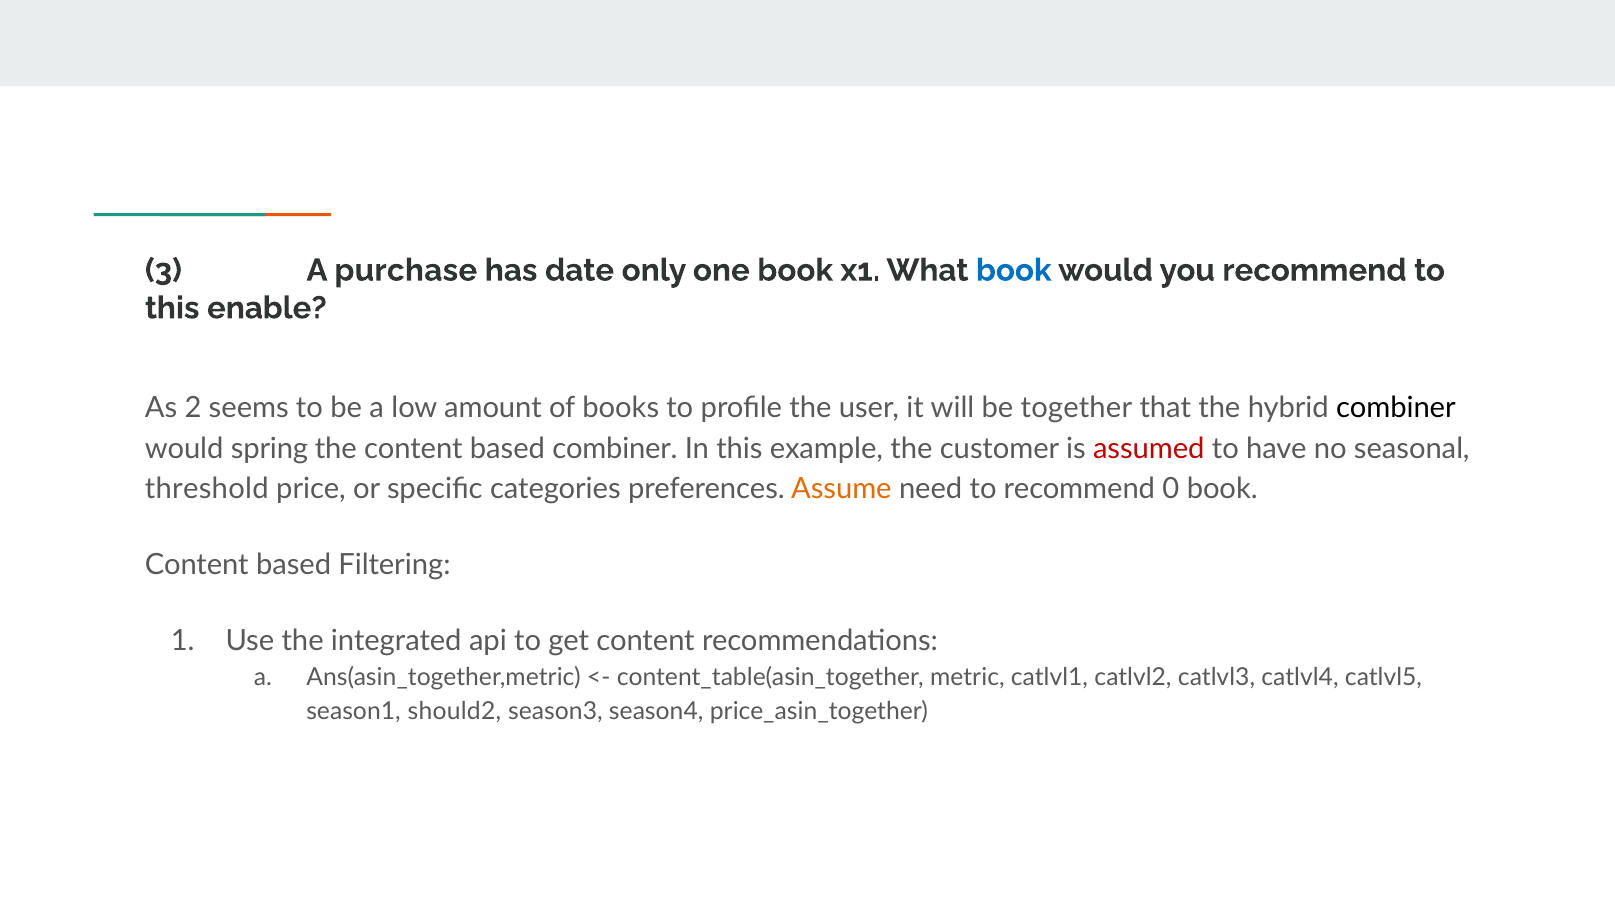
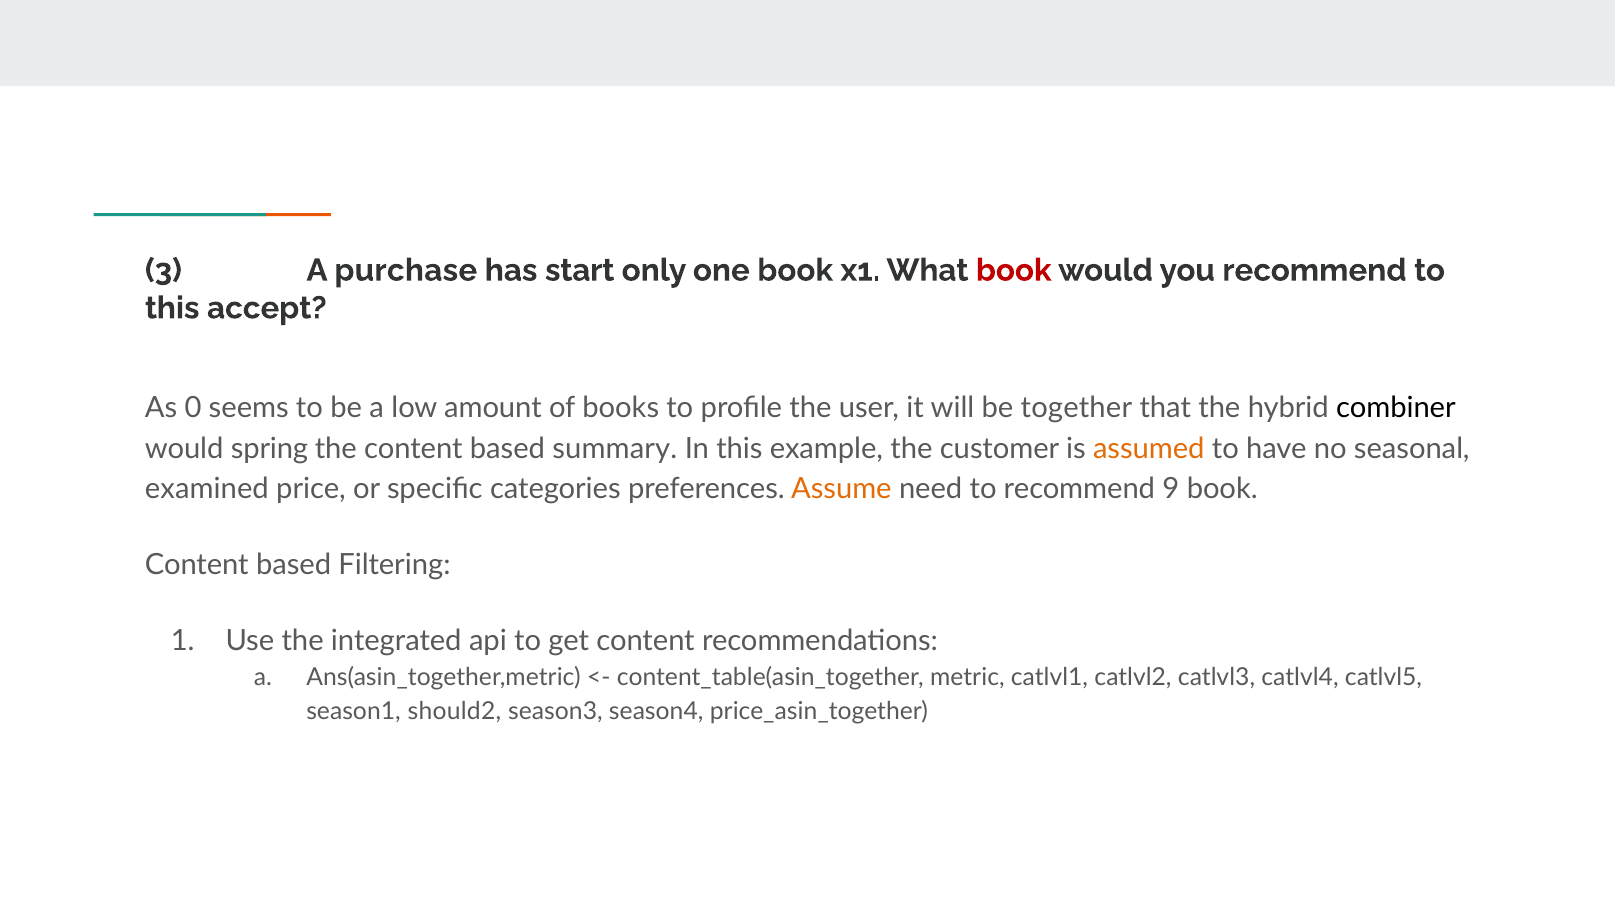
date: date -> start (580, 270)
book colour: blue -> red (1014, 270)
enable: enable -> accept (267, 308)
2: 2 -> 0 (193, 408)
based combiner: combiner -> summary (615, 448)
assumed colour: red -> orange (1149, 448)
threshold: threshold -> examined (207, 489)
0: 0 -> 9 (1171, 489)
